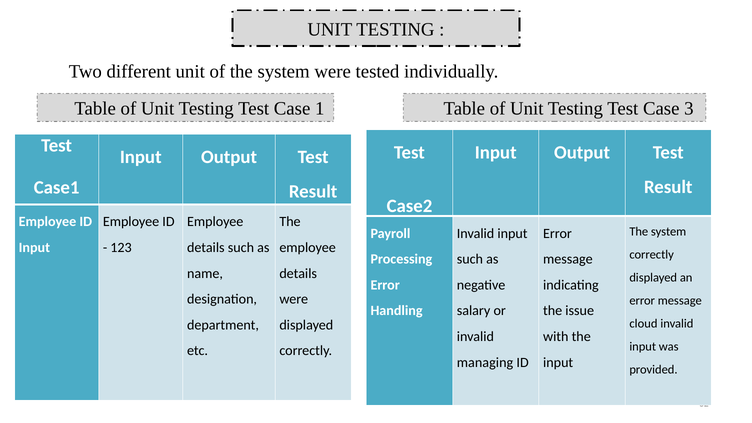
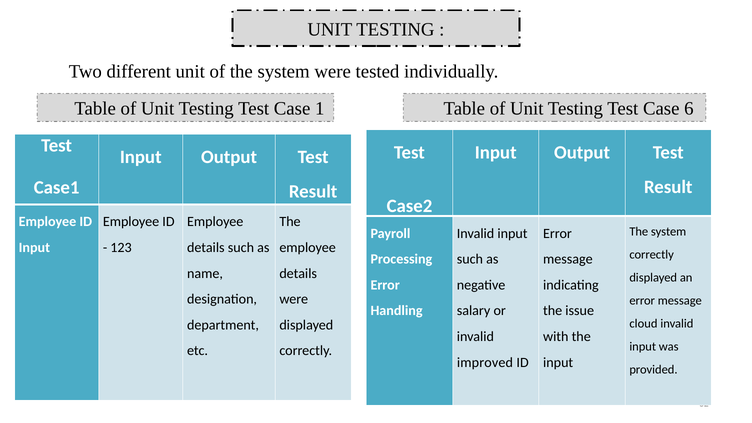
3: 3 -> 6 (689, 109)
managing: managing -> improved (485, 362)
